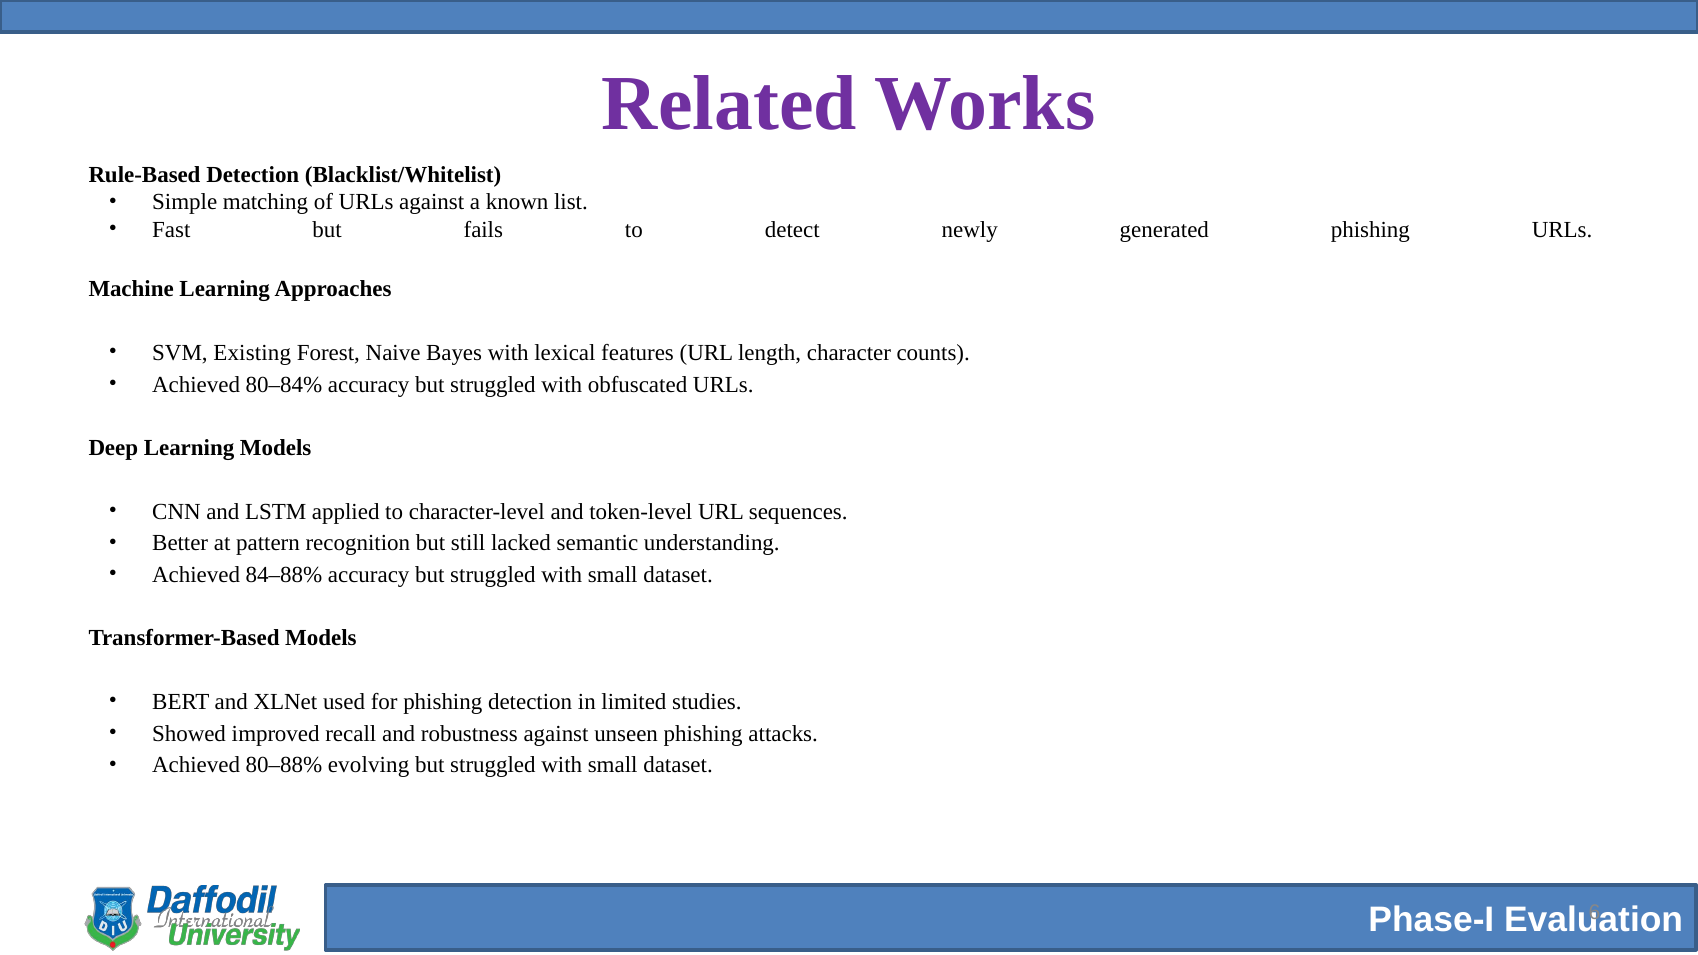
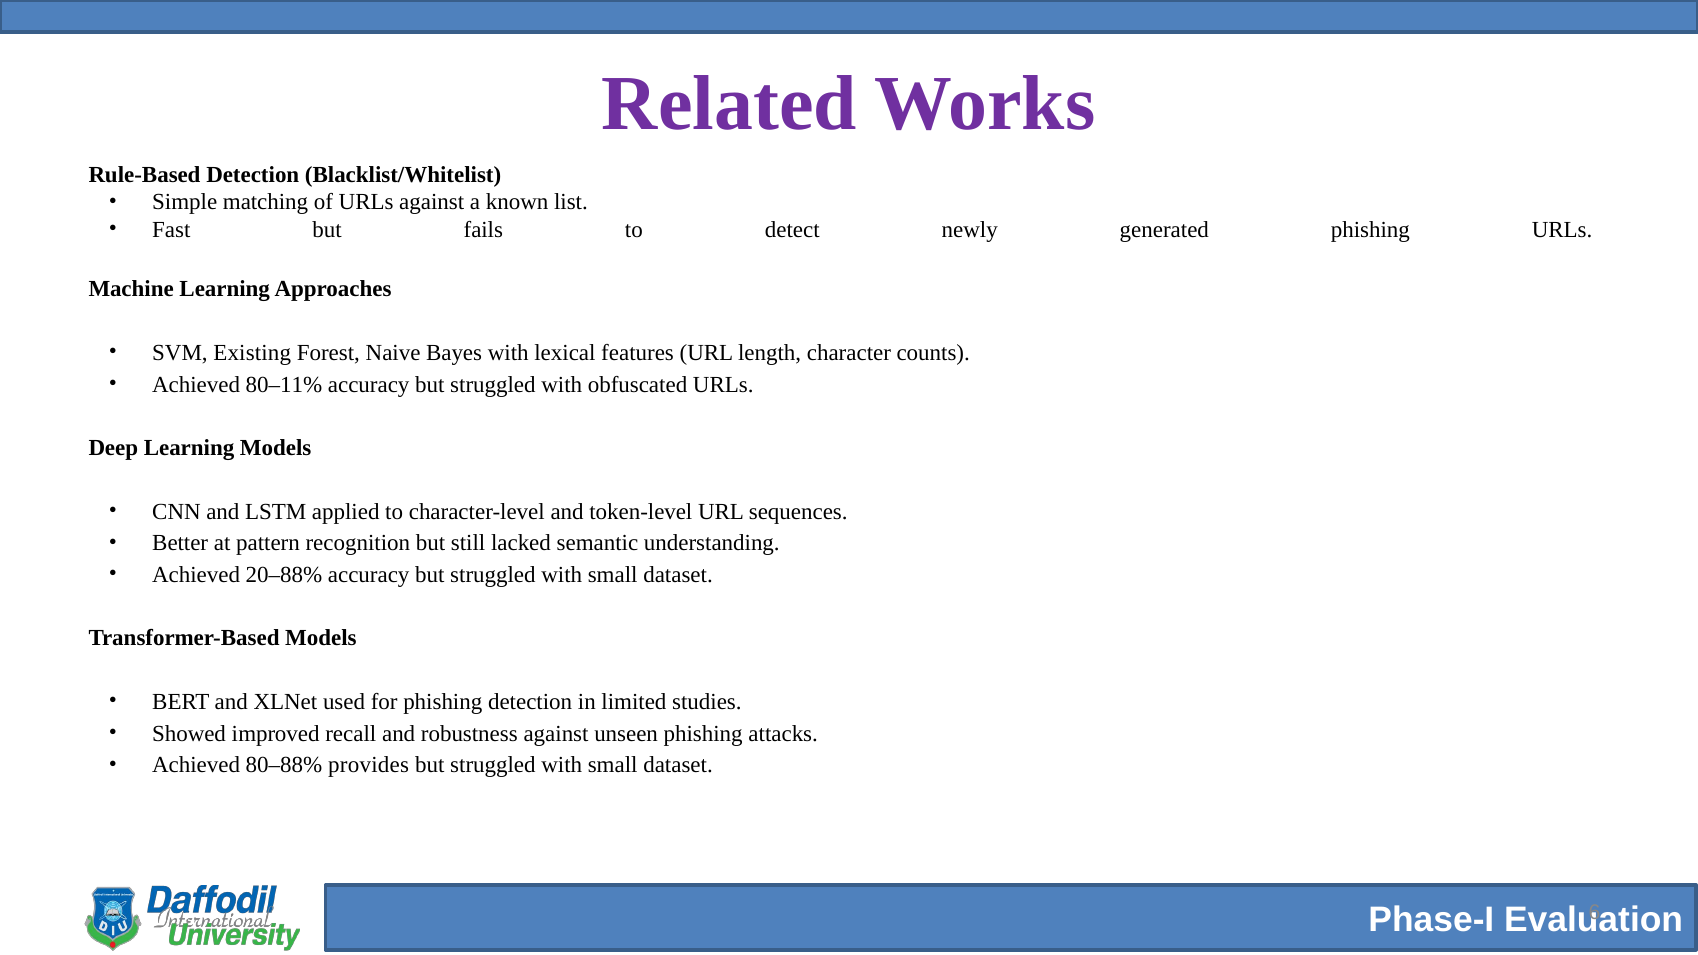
80–84%: 80–84% -> 80–11% (284, 385)
84–88%: 84–88% -> 20–88% (284, 575)
evolving: evolving -> provides (369, 765)
